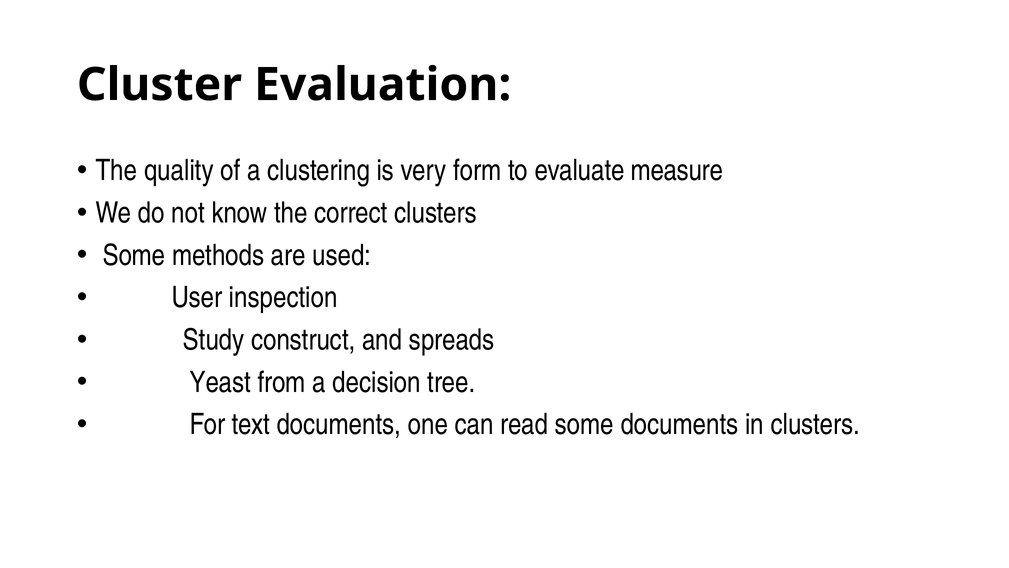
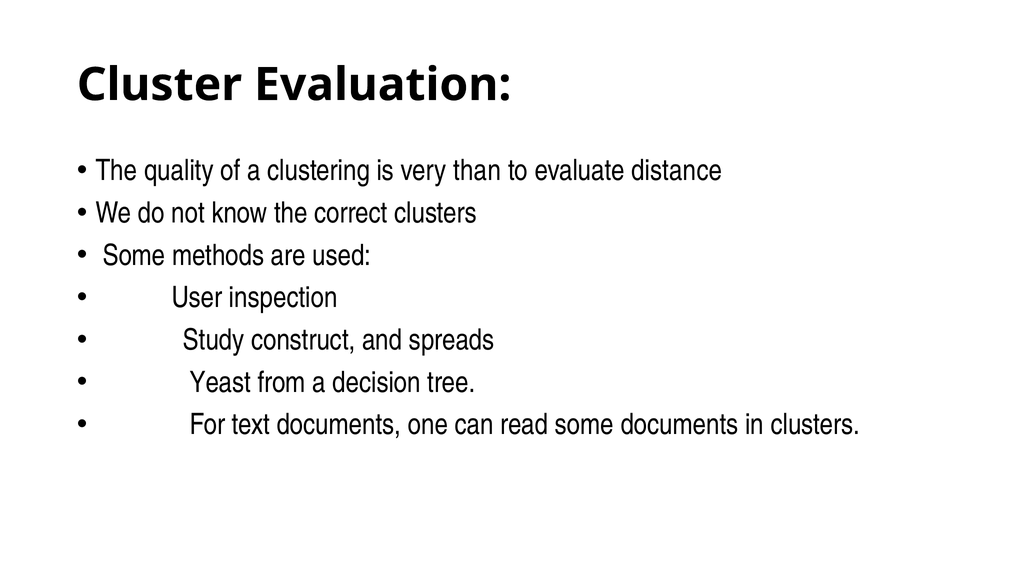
form: form -> than (477, 171)
measure: measure -> distance (677, 171)
